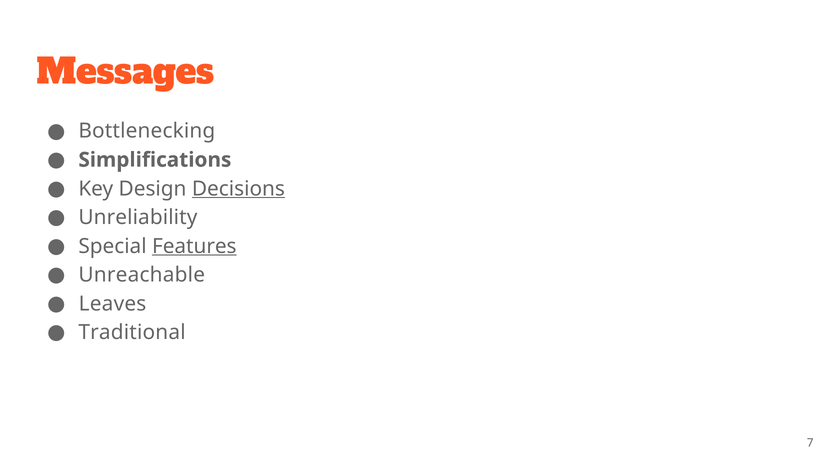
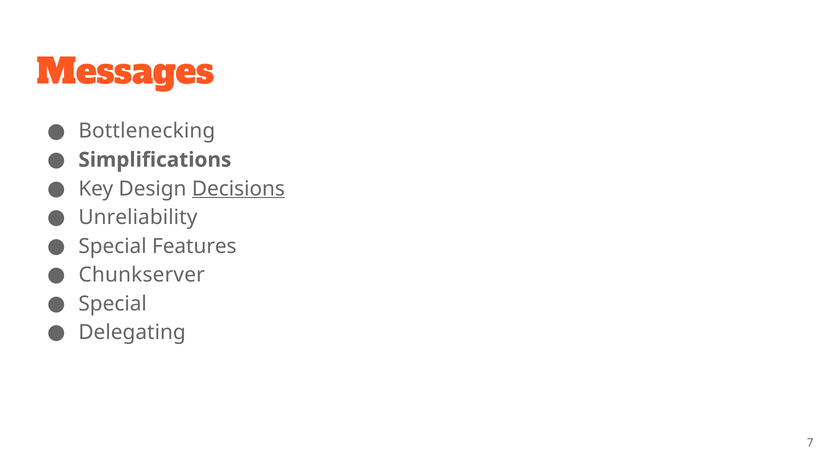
Features underline: present -> none (194, 246)
Unreachable: Unreachable -> Chunkserver (142, 275)
Leaves: Leaves -> Special (113, 303)
Traditional: Traditional -> Delegating (132, 332)
